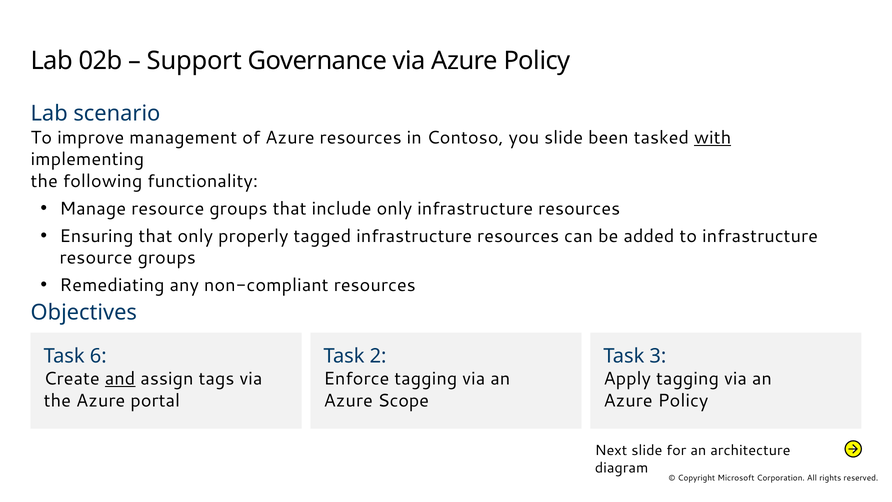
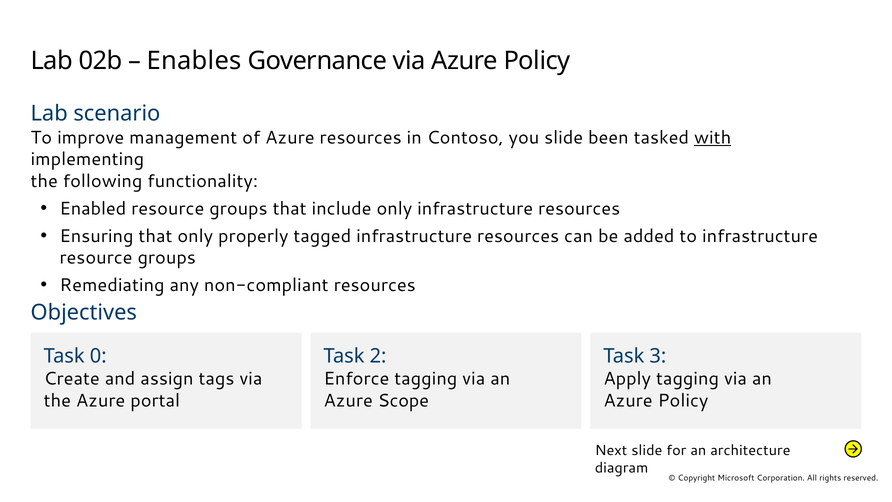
Support: Support -> Enables (194, 61)
Manage: Manage -> Enabled (93, 209)
6: 6 -> 0 (98, 356)
and underline: present -> none (120, 379)
